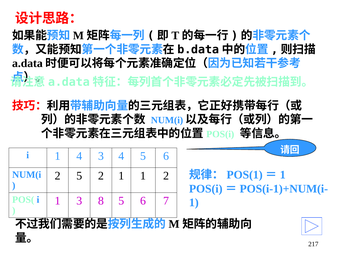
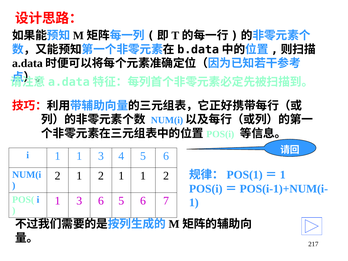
i 1 4: 4 -> 1 (79, 156)
5: 5 -> 1 (79, 176)
3 8: 8 -> 6 (101, 201)
